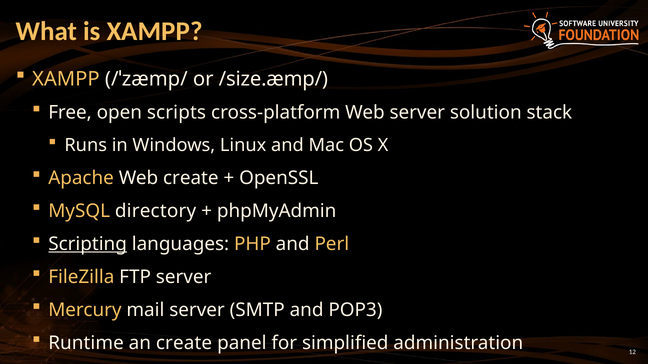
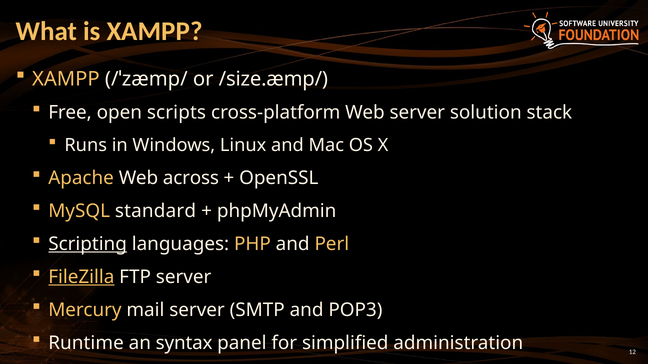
Web create: create -> across (191, 178)
directory: directory -> standard (156, 211)
FileZilla underline: none -> present (81, 277)
an create: create -> syntax (184, 344)
